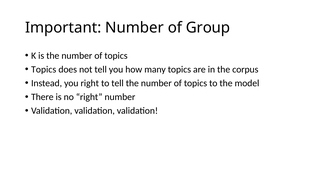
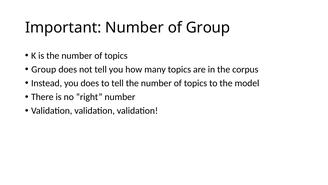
Topics: Topics -> Group (44, 69)
you right: right -> does (90, 83)
